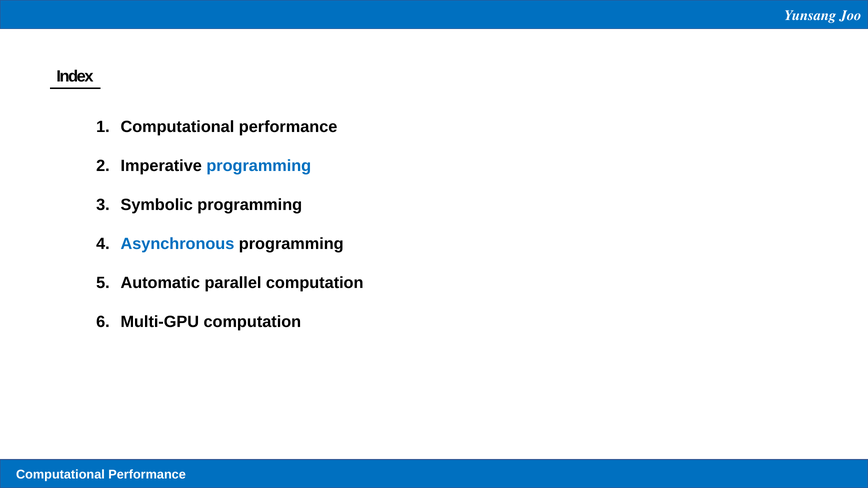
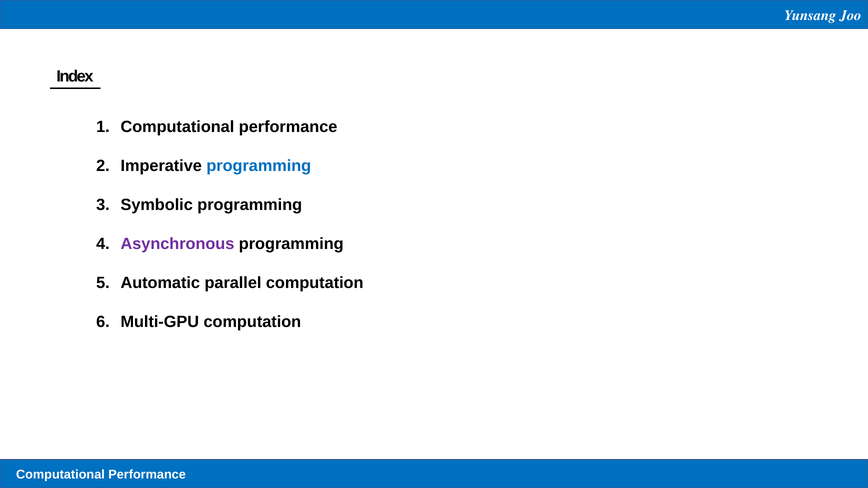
Asynchronous colour: blue -> purple (177, 244)
